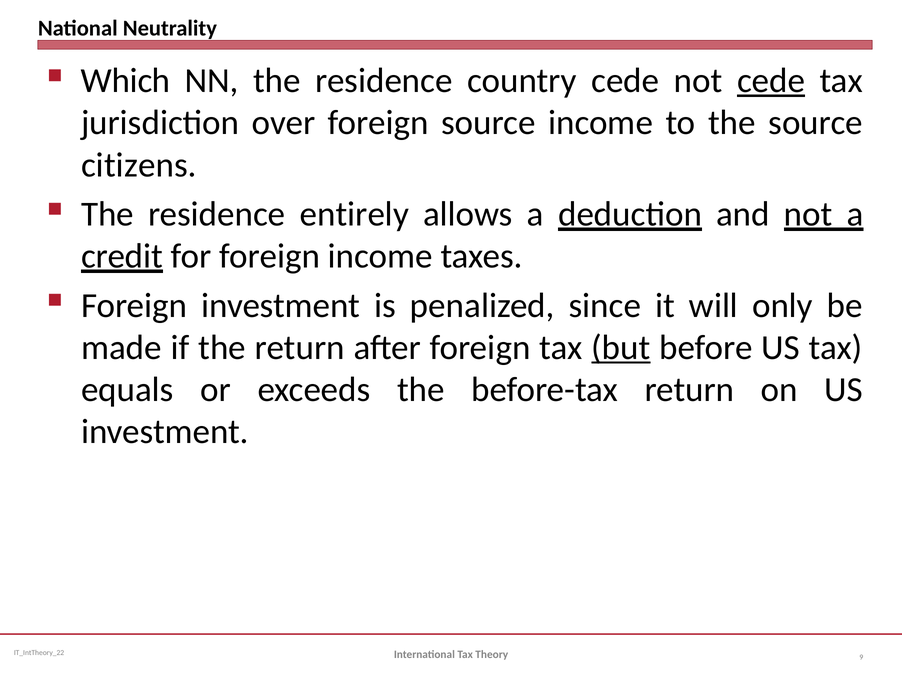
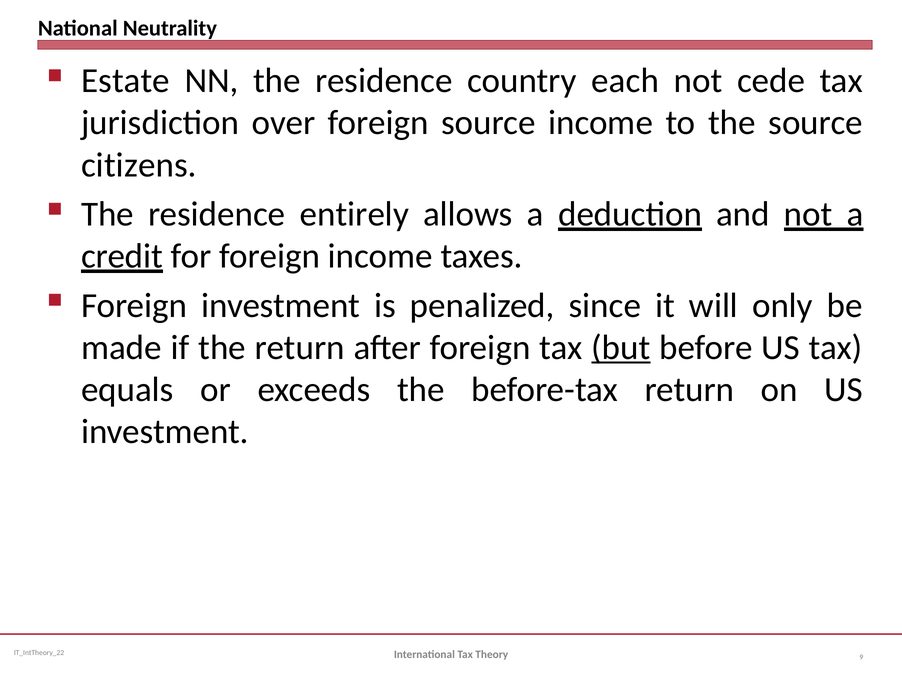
Which: Which -> Estate (125, 81)
country cede: cede -> each (625, 81)
cede underline: present -> none (771, 81)
